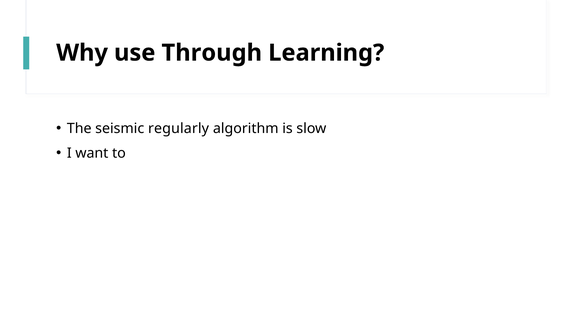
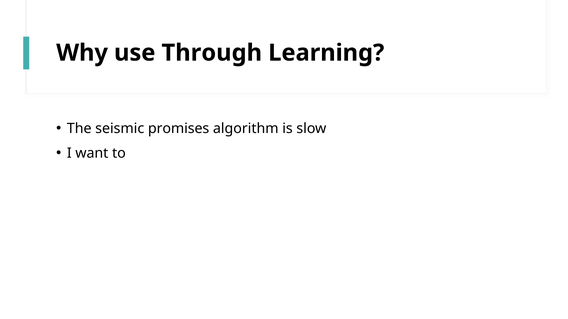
regularly: regularly -> promises (179, 129)
